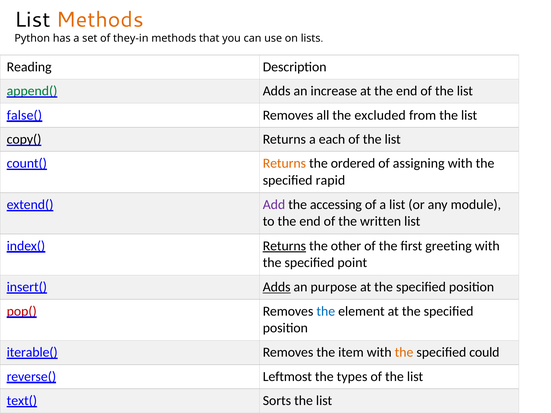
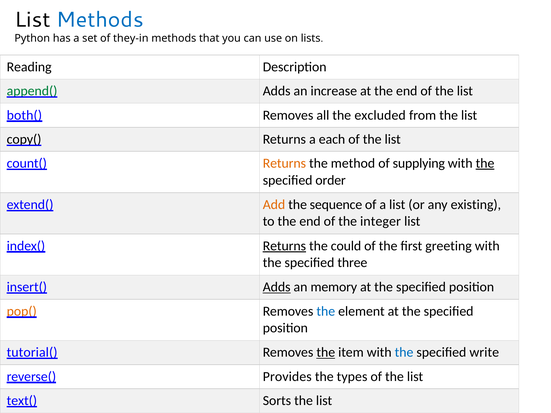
Methods colour: orange -> blue (100, 20)
false(: false( -> both( (24, 115)
ordered: ordered -> method (353, 163)
assigning: assigning -> supplying (419, 163)
the underline: none -> present (485, 163)
rapid: rapid -> order (331, 180)
Add colour: purple -> orange (274, 205)
accessing: accessing -> sequence (336, 205)
module: module -> existing (476, 205)
written: written -> integer (381, 222)
other: other -> could (346, 246)
point: point -> three (352, 263)
purpose: purpose -> memory (334, 287)
pop( colour: red -> orange (22, 311)
iterable(: iterable( -> tutorial( (32, 353)
the underline: none -> present (326, 353)
the colour: orange -> blue (404, 353)
could: could -> write (484, 353)
Leftmost: Leftmost -> Provides (287, 377)
